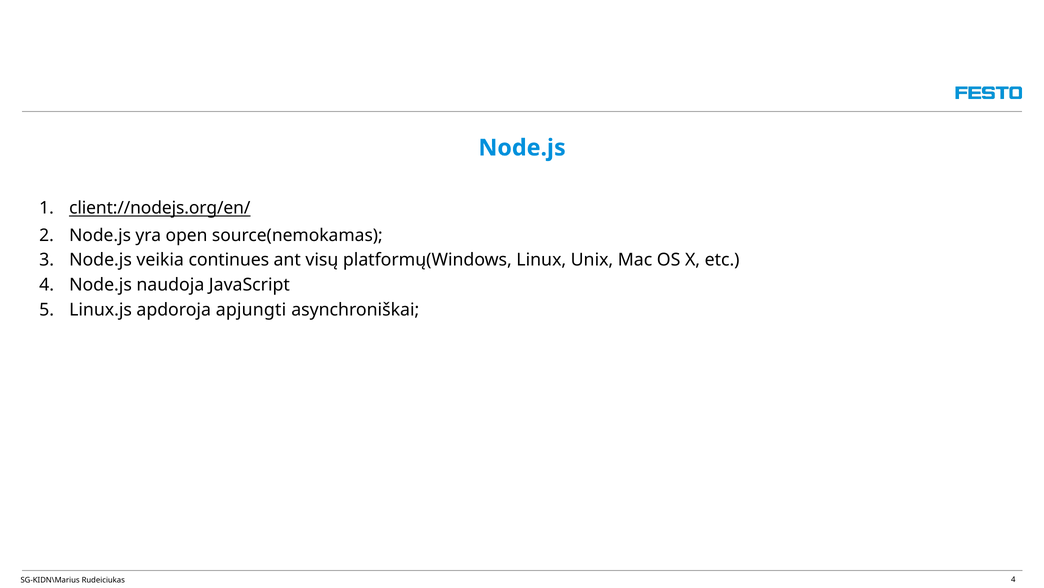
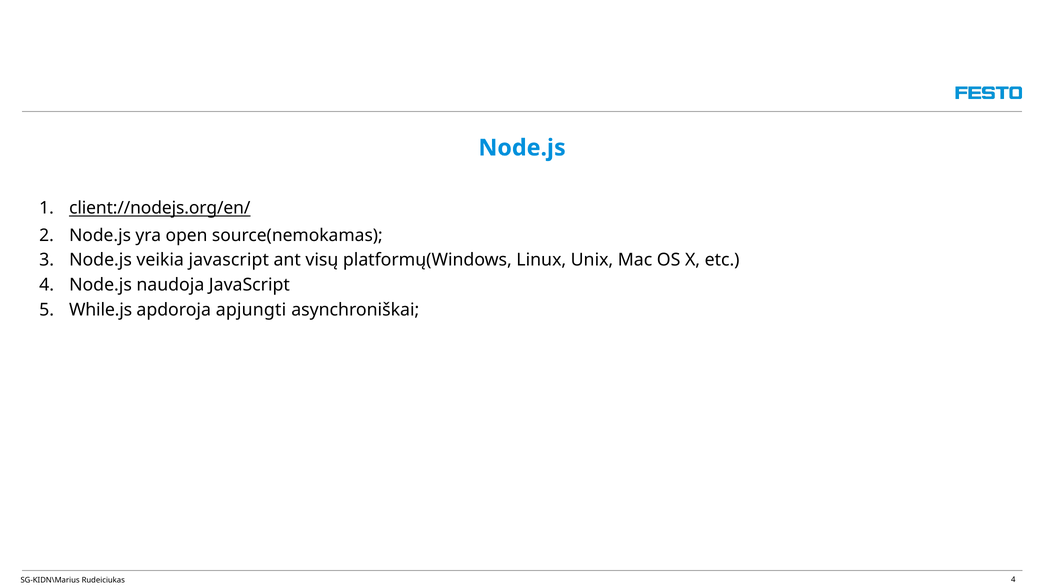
veikia continues: continues -> javascript (229, 260)
Linux.js: Linux.js -> While.js (101, 310)
